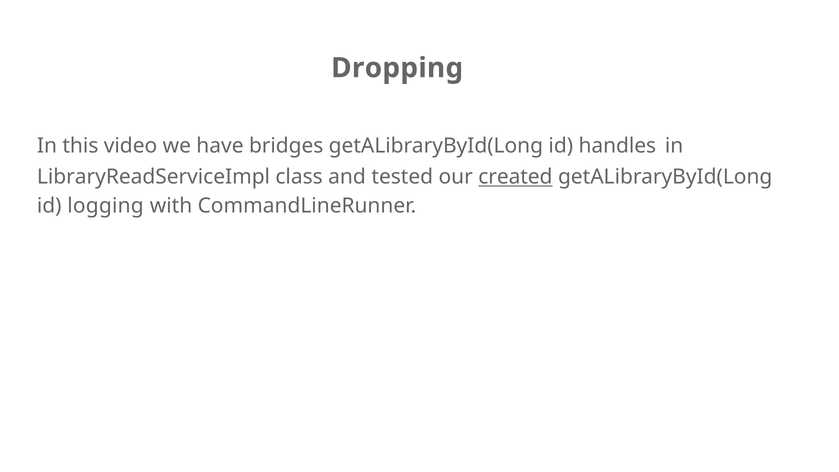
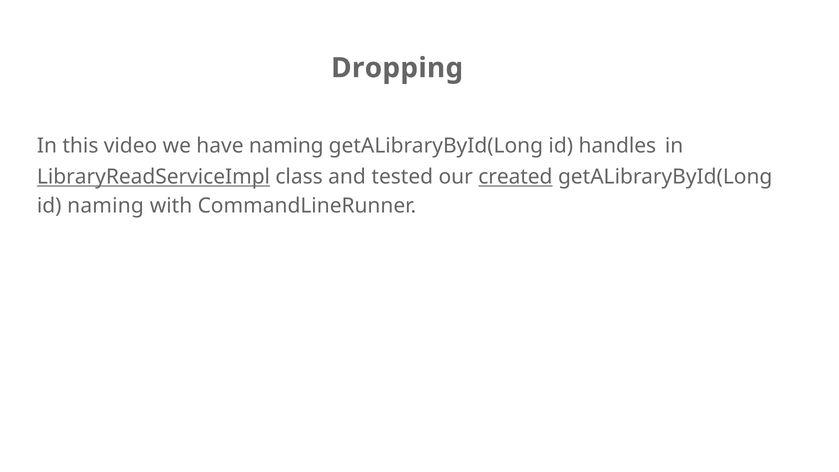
have bridges: bridges -> naming (286, 146)
LibraryReadServiceImpl underline: none -> present (154, 177)
id logging: logging -> naming (106, 206)
